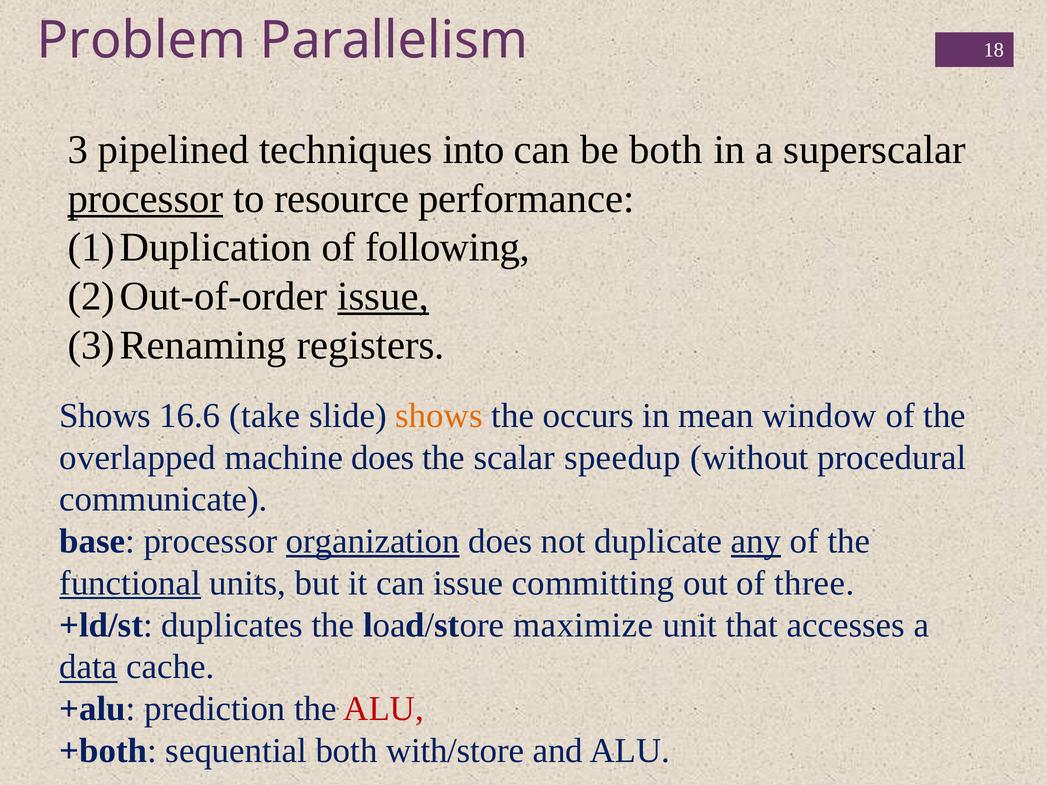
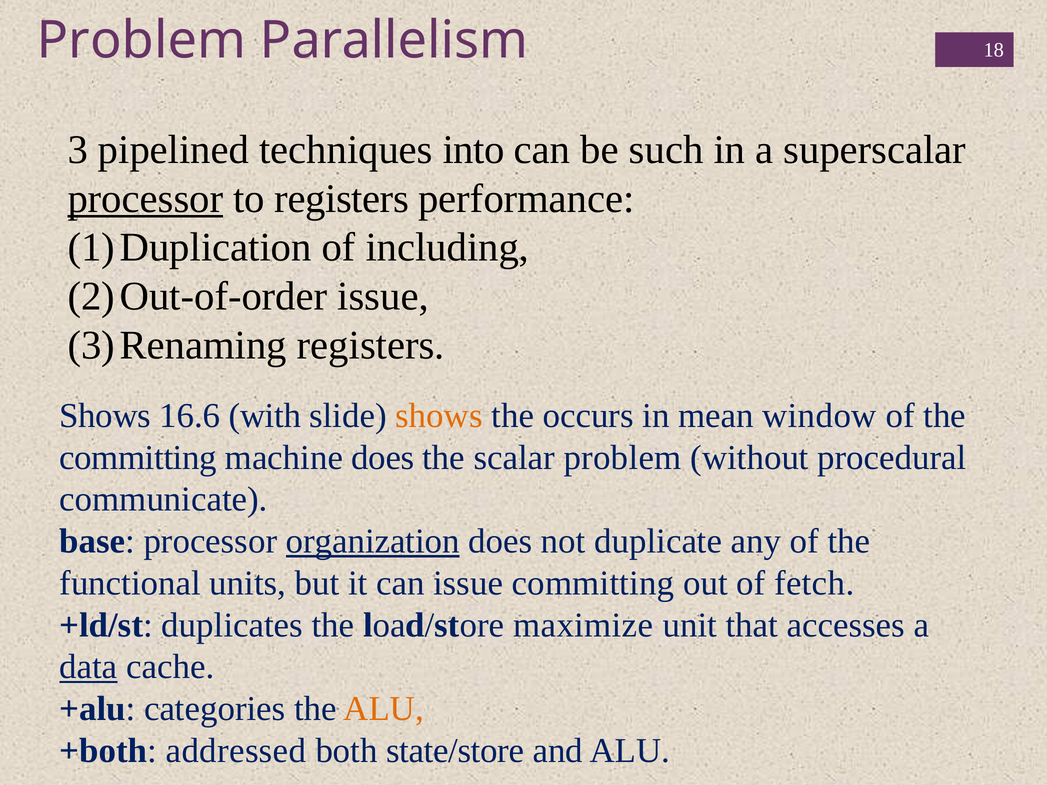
be both: both -> such (666, 150)
to resource: resource -> registers (342, 199)
following: following -> including (447, 248)
issue underline: present -> none (383, 296)
take: take -> with (265, 416)
overlapped: overlapped -> committing (138, 458)
scalar speedup: speedup -> problem (622, 458)
any underline: present -> none (756, 541)
functional underline: present -> none (130, 583)
three: three -> fetch (814, 583)
prediction: prediction -> categories (215, 709)
ALU colour: red -> orange (384, 709)
sequential: sequential -> addressed (236, 751)
with/store: with/store -> state/store (455, 751)
